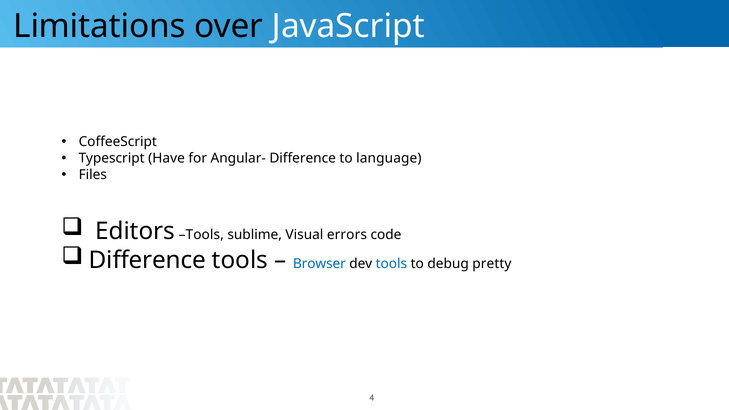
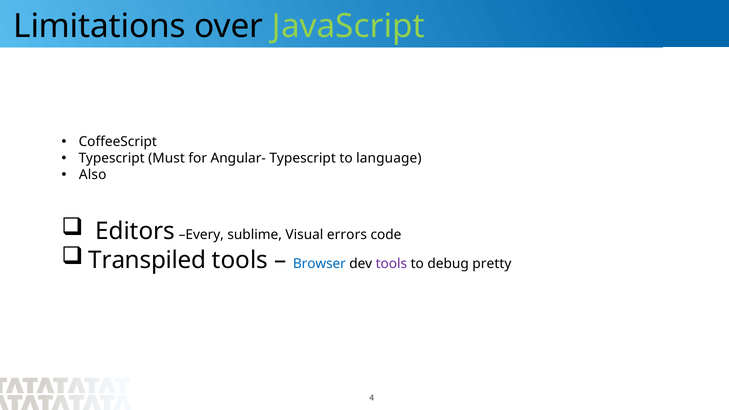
JavaScript colour: white -> light green (348, 26)
Have: Have -> Must (166, 158)
Angular- Difference: Difference -> Typescript (303, 158)
Files: Files -> Also (93, 175)
Editors Tools: Tools -> Every (201, 235)
Difference: Difference -> Transpiled (147, 260)
tools colour: blue -> purple (391, 264)
